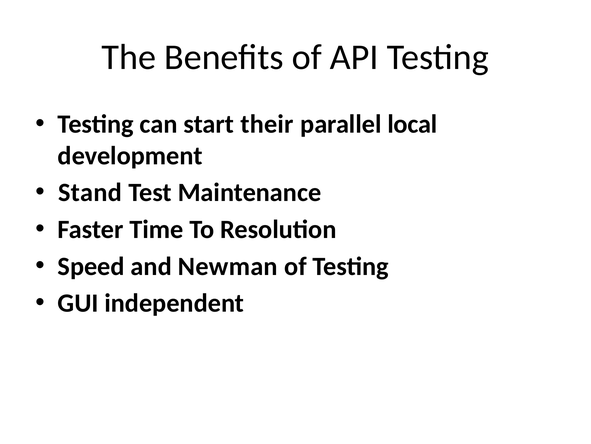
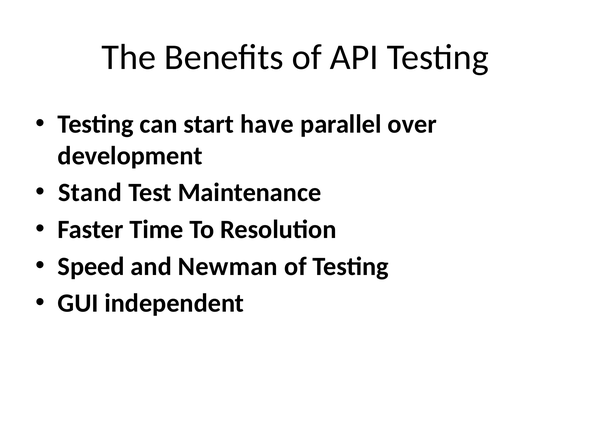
their: their -> have (267, 124)
local: local -> over (412, 124)
